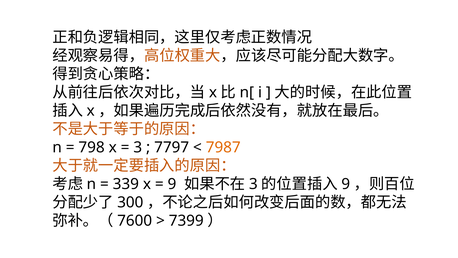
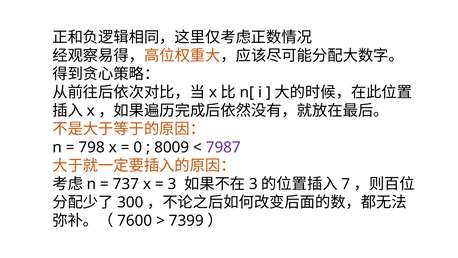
3: 3 -> 0 (138, 147)
7797: 7797 -> 8009 (172, 147)
7987 colour: orange -> purple (223, 147)
339: 339 -> 737 (126, 184)
9: 9 -> 3 (172, 184)
9: 9 -> 7 (346, 184)
